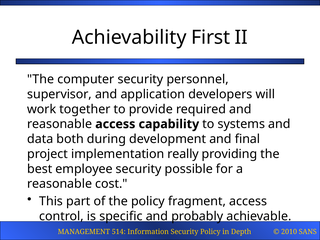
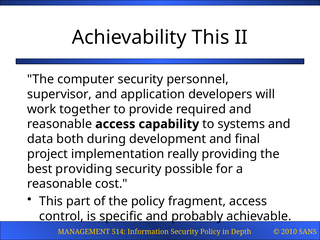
Achievability First: First -> This (211, 37)
best employee: employee -> providing (84, 169)
